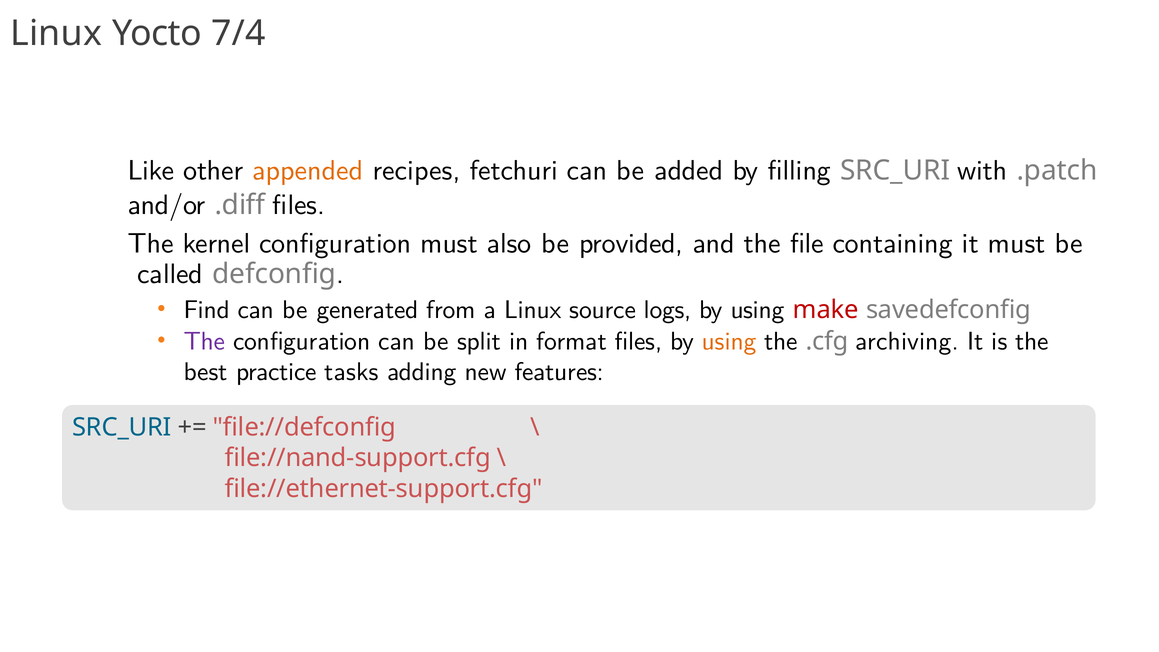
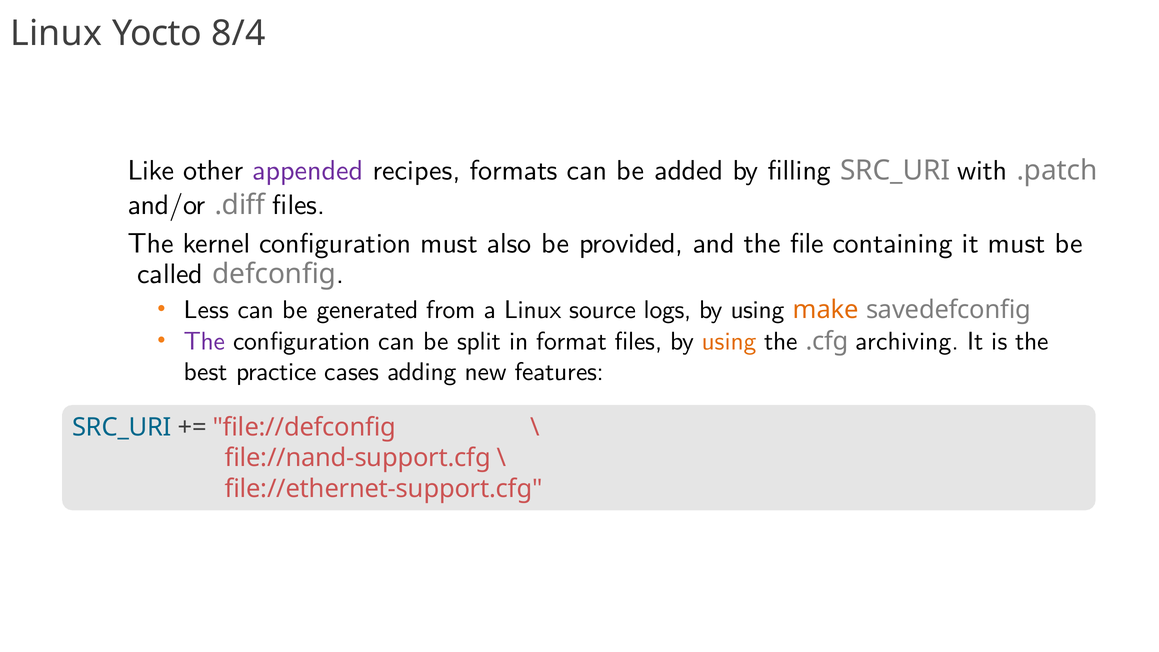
7/4: 7/4 -> 8/4 (238, 33)
appended colour: orange -> purple (308, 170)
fetchuri: fetchuri -> formats (514, 170)
Find: Find -> Less (206, 310)
make colour: red -> orange (826, 310)
tasks: tasks -> cases (352, 372)
